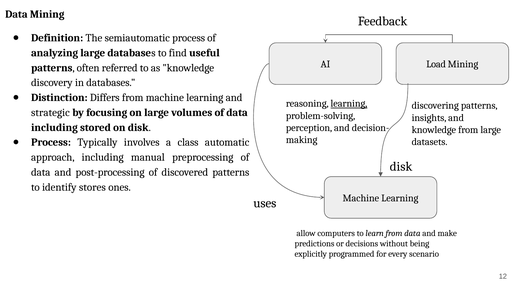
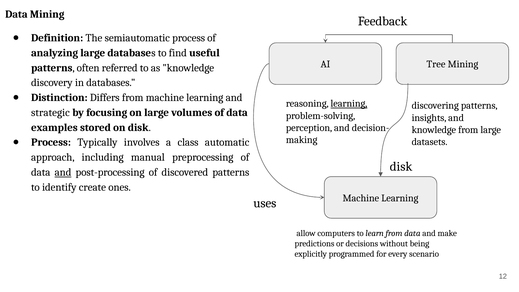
Load: Load -> Tree (436, 64)
including: including -> examples (54, 127)
and underline: none -> present (63, 172)
stores: stores -> create (92, 187)
